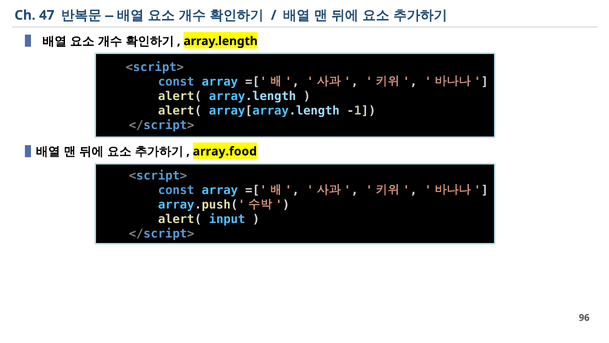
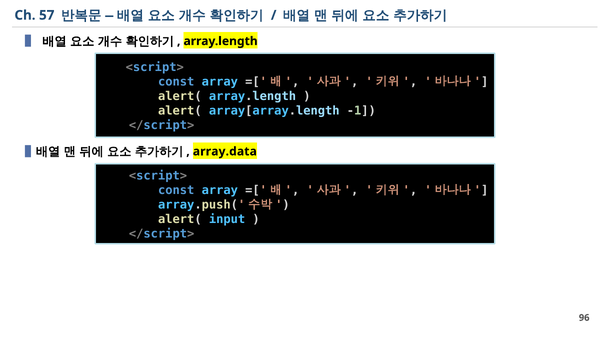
47: 47 -> 57 (47, 15)
array.food: array.food -> array.data (225, 151)
